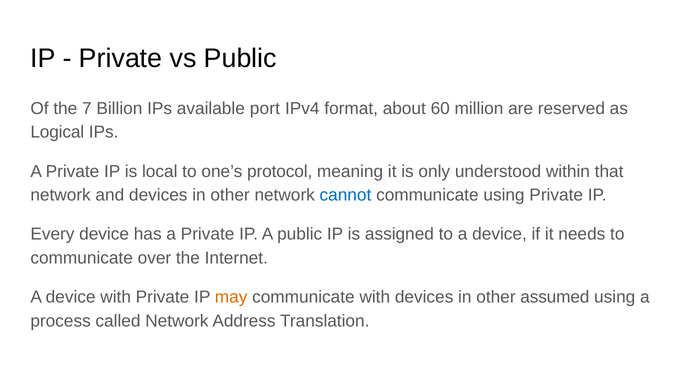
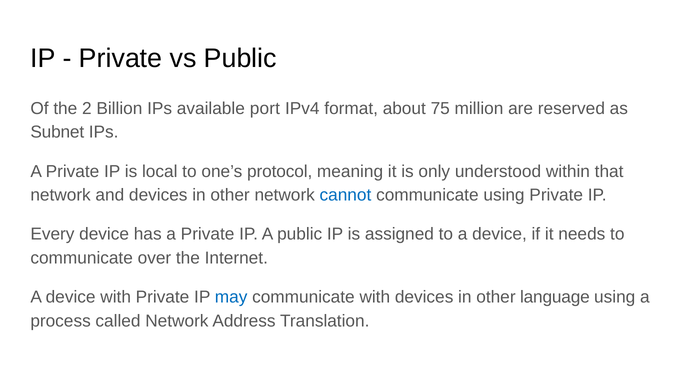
7: 7 -> 2 (87, 109)
60: 60 -> 75 (440, 109)
Logical: Logical -> Subnet (57, 132)
may colour: orange -> blue (231, 297)
assumed: assumed -> language (555, 297)
